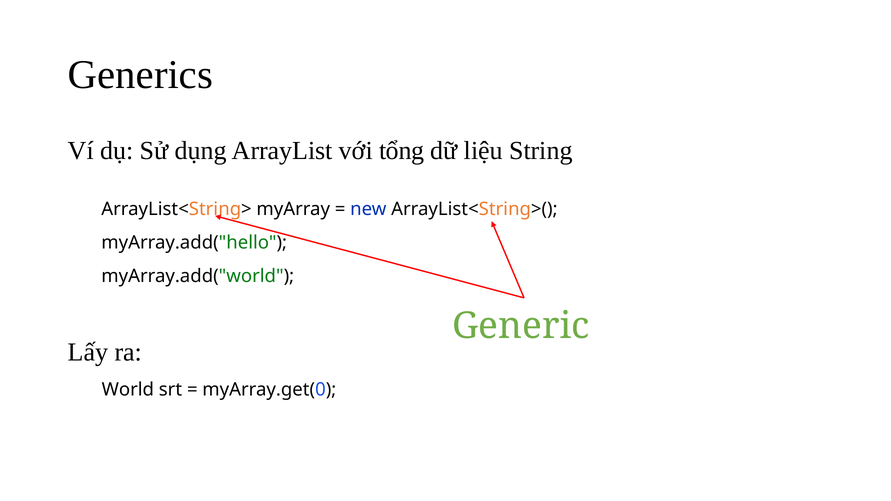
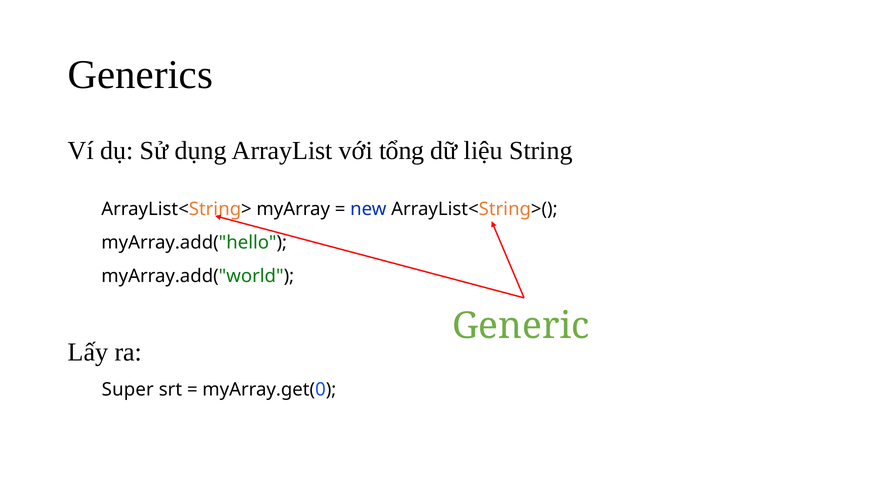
World: World -> Super (128, 390)
